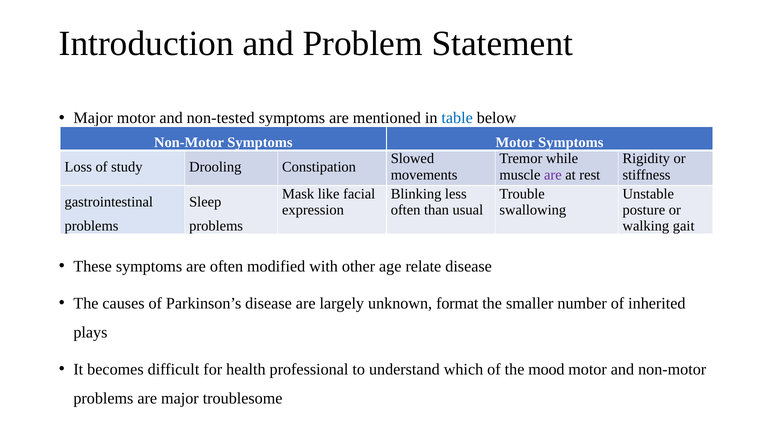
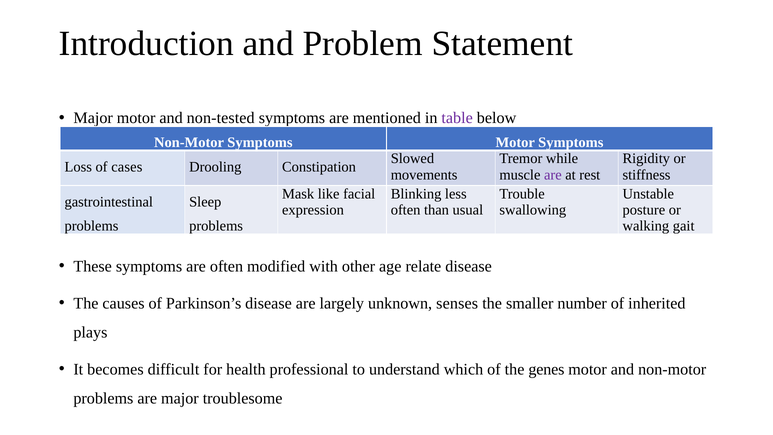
table colour: blue -> purple (457, 118)
study: study -> cases (127, 167)
format: format -> senses (457, 303)
mood: mood -> genes (546, 369)
